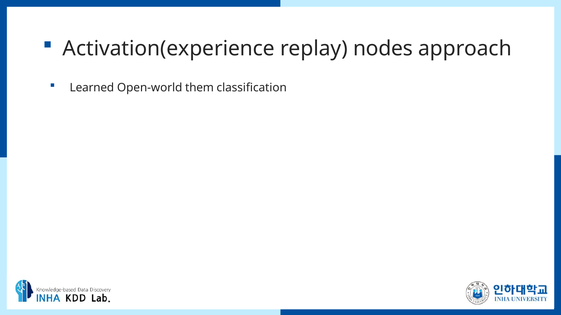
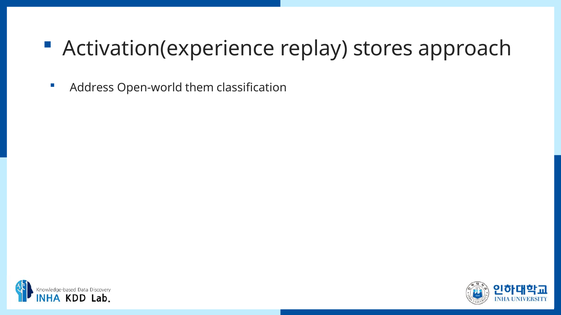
nodes: nodes -> stores (383, 49)
Learned: Learned -> Address (92, 88)
